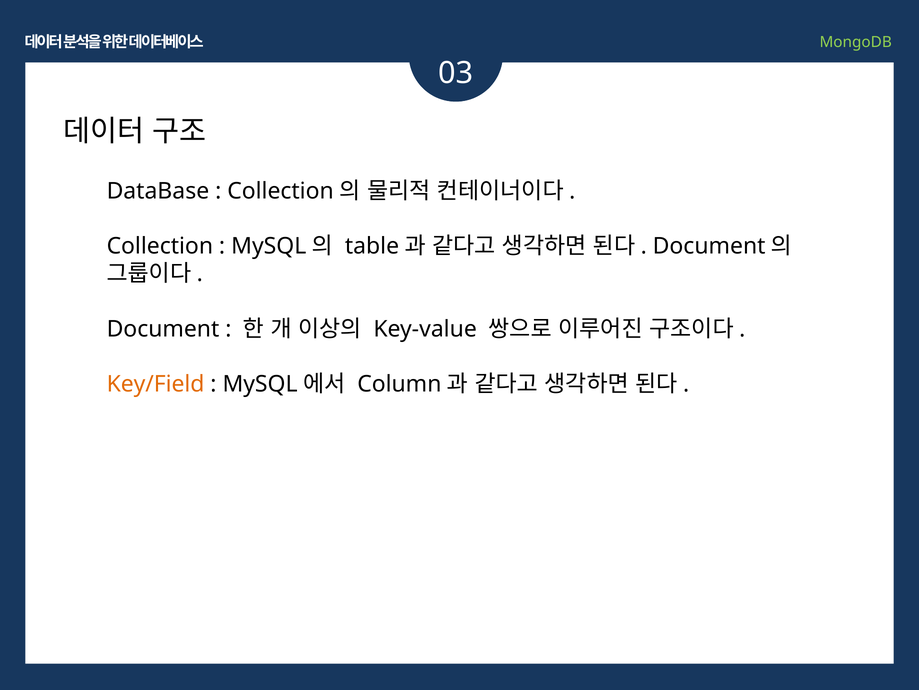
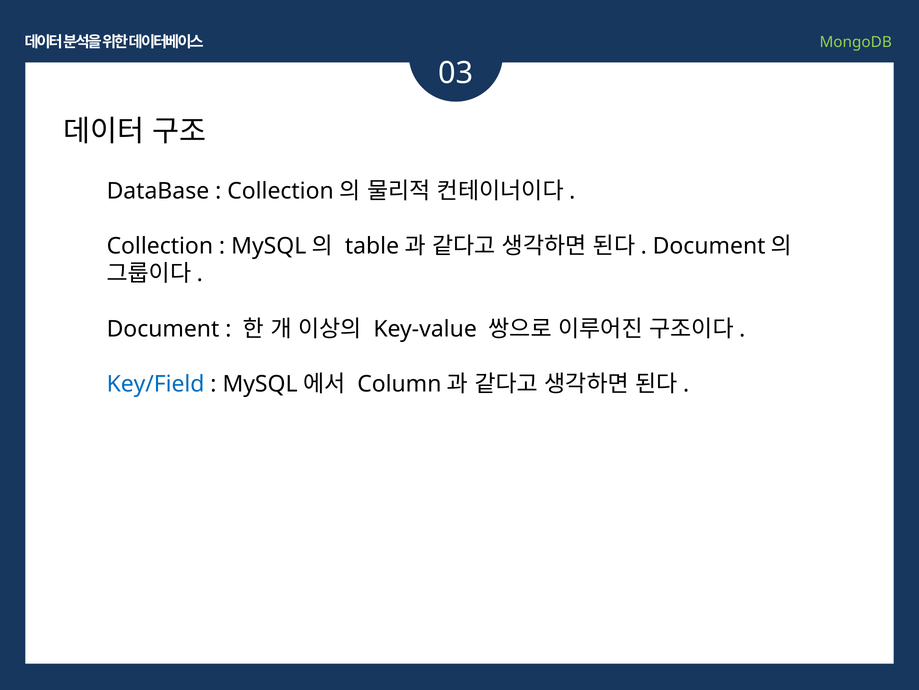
Key/Field colour: orange -> blue (156, 384)
